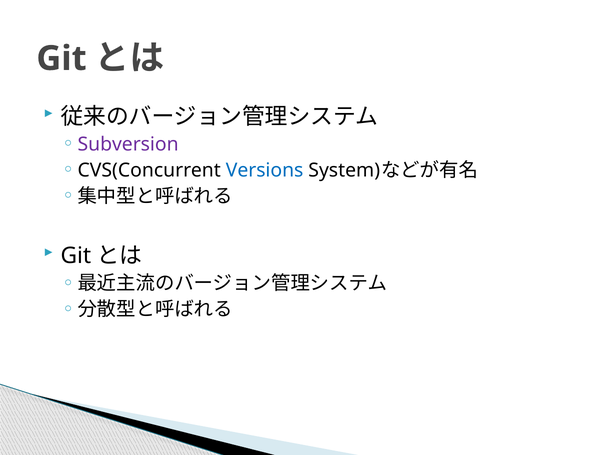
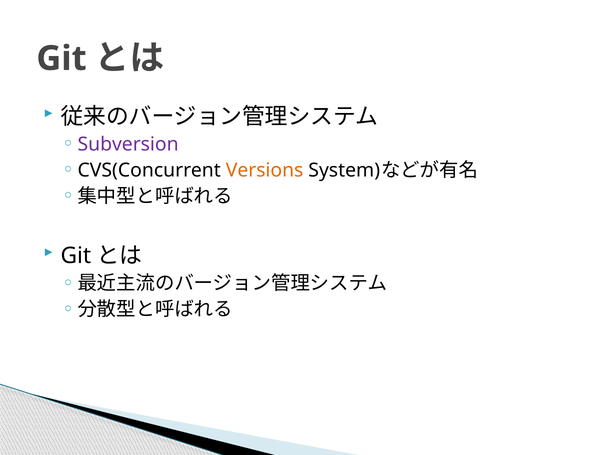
Versions colour: blue -> orange (265, 170)
